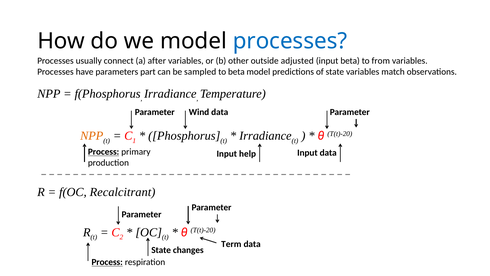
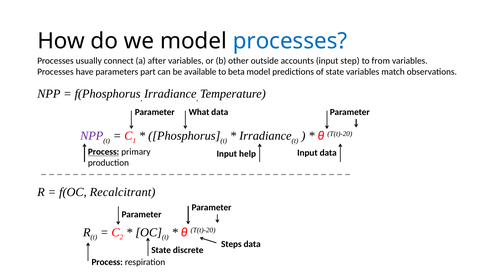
adjusted: adjusted -> accounts (297, 61)
input beta: beta -> step (350, 61)
sampled: sampled -> available (200, 72)
Wind: Wind -> What (199, 112)
NPP colour: orange -> purple (92, 136)
Term: Term -> Steps (231, 244)
changes: changes -> discrete (188, 250)
Process underline: present -> none (107, 262)
